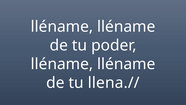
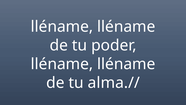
llena.//: llena.// -> alma.// (114, 83)
